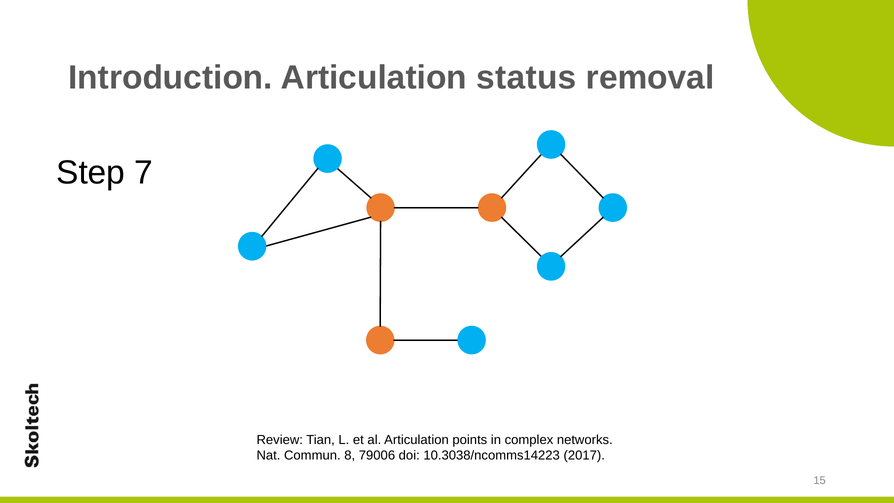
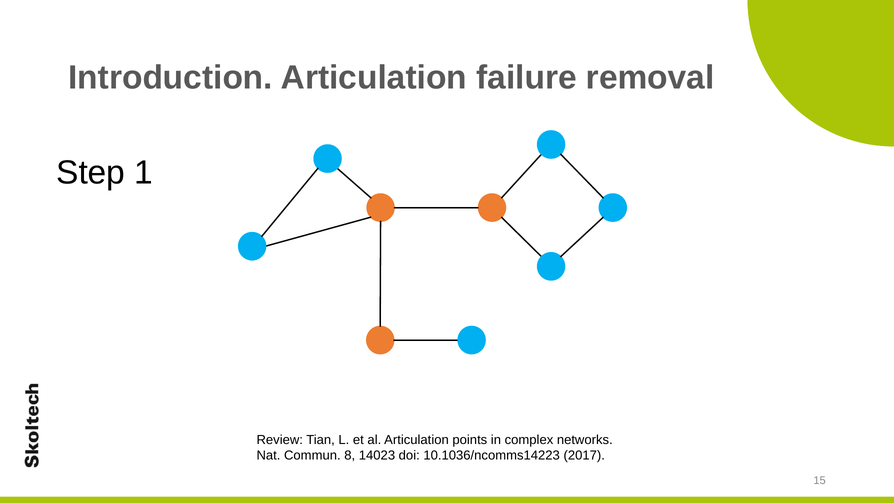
status: status -> failure (526, 78)
7: 7 -> 1 (144, 173)
79006: 79006 -> 14023 (377, 455)
10.3038/ncomms14223: 10.3038/ncomms14223 -> 10.1036/ncomms14223 (492, 455)
